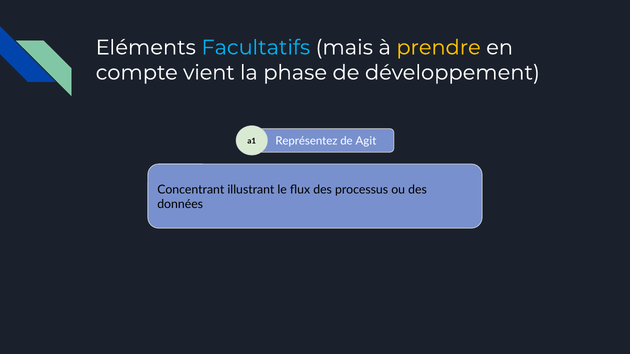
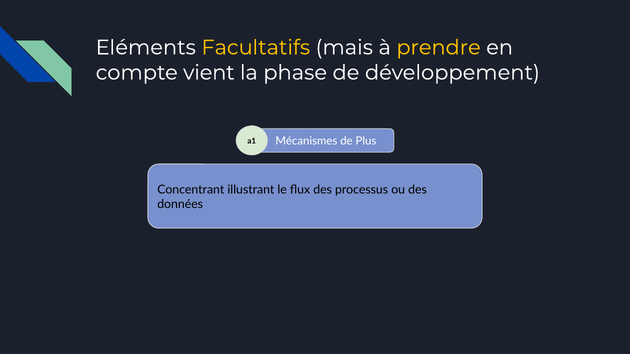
Facultatifs colour: light blue -> yellow (256, 48)
Représentez: Représentez -> Mécanismes (306, 141)
Agit: Agit -> Plus (366, 141)
